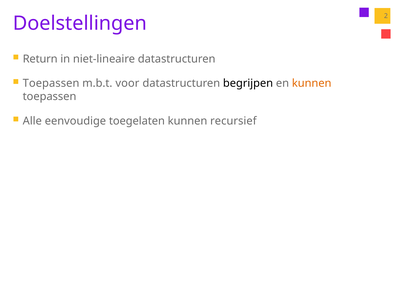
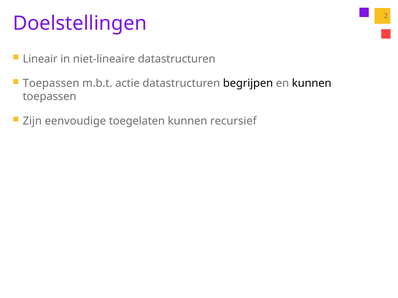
Return: Return -> Lineair (40, 59)
voor: voor -> actie (127, 83)
kunnen colour: orange -> black (312, 83)
Alle: Alle -> Zijn (32, 121)
